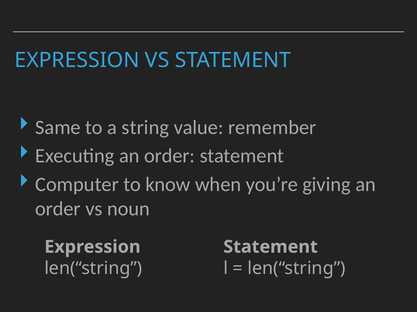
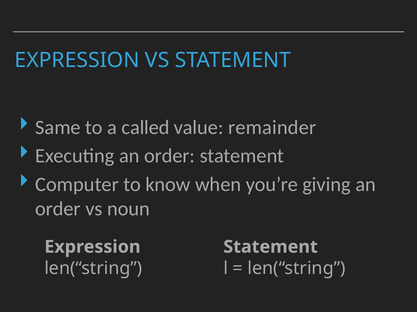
string: string -> called (146, 128)
remember: remember -> remainder (272, 128)
